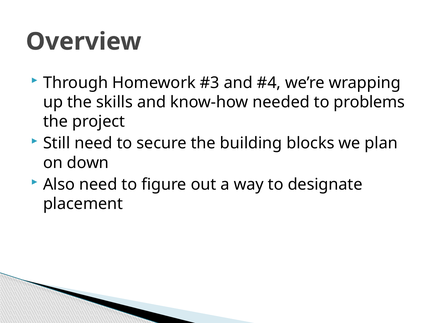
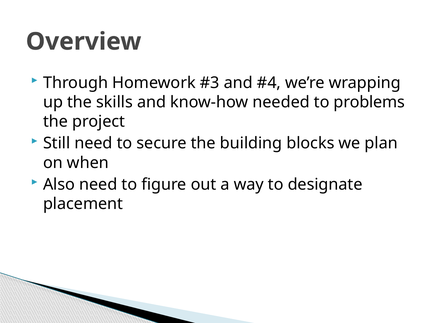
down: down -> when (88, 163)
